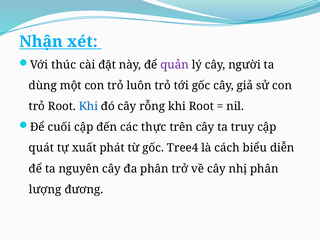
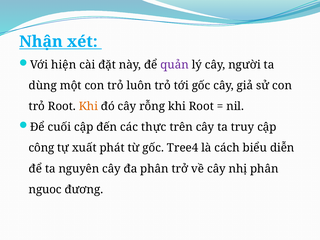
thúc: thúc -> hiện (64, 65)
Khi colour: blue -> orange (88, 106)
quát: quát -> công (41, 148)
lượng: lượng -> nguoc (45, 189)
